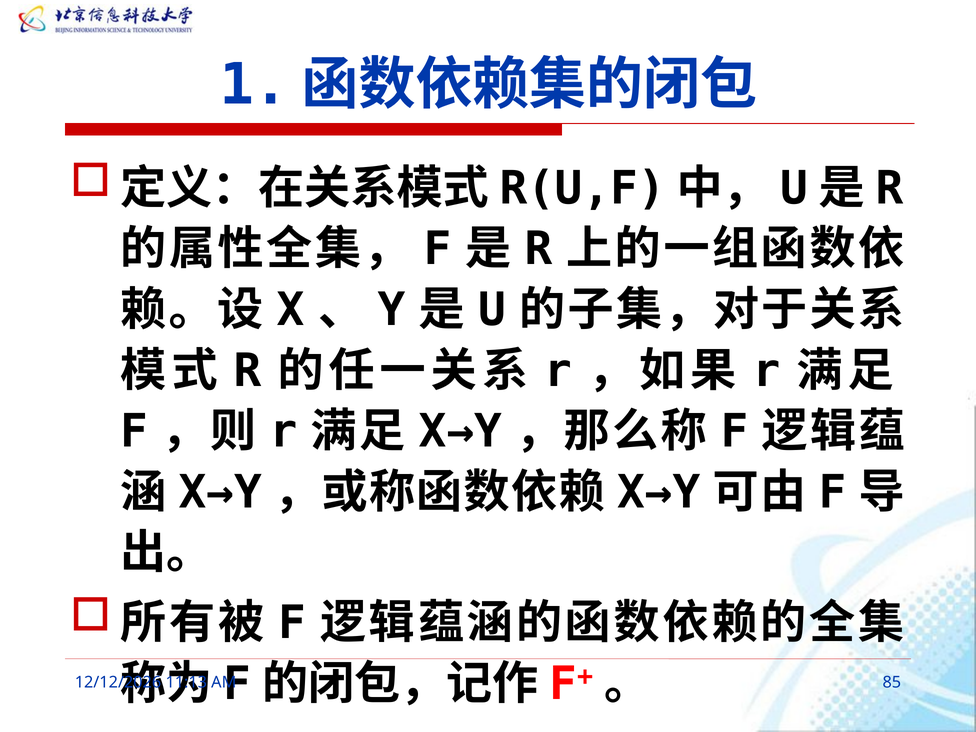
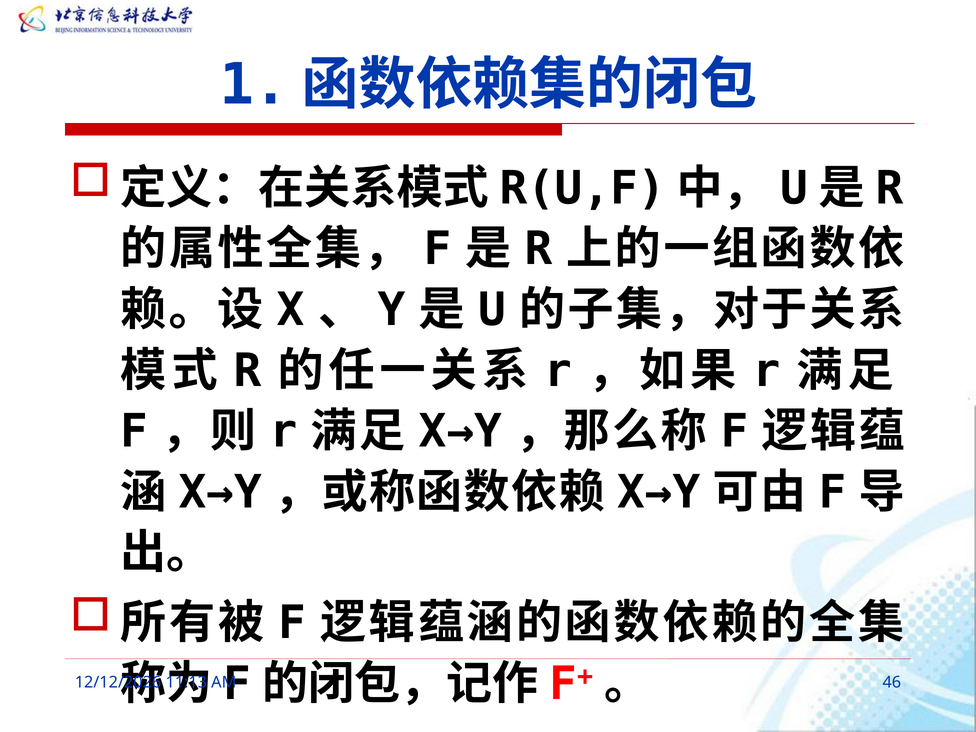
85: 85 -> 46 (892, 682)
